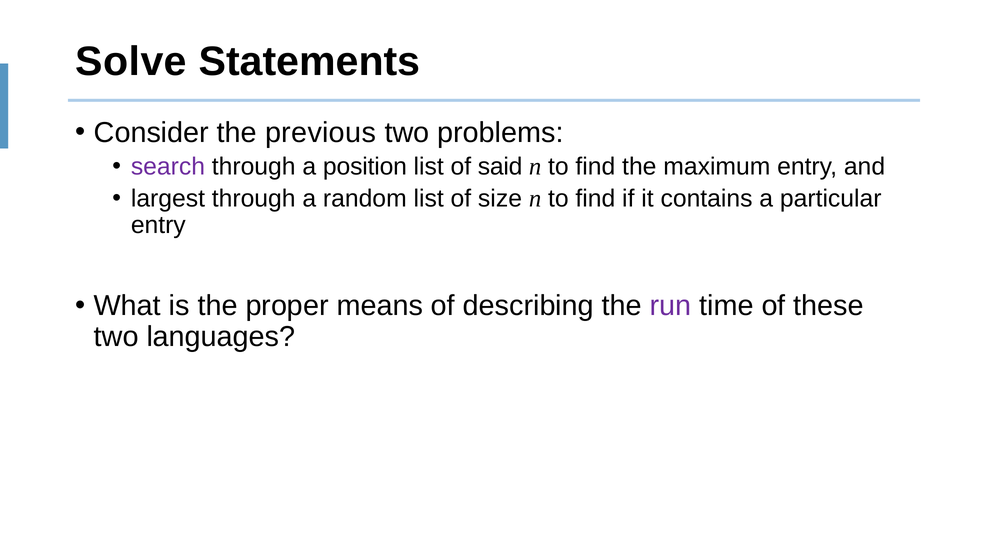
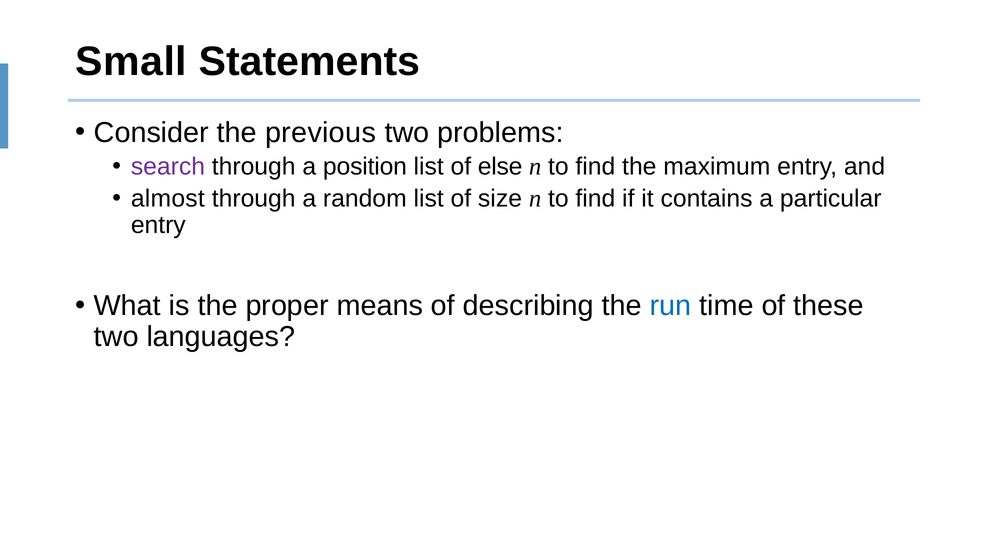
Solve: Solve -> Small (131, 62)
said: said -> else (500, 167)
largest: largest -> almost (168, 198)
run colour: purple -> blue (670, 306)
